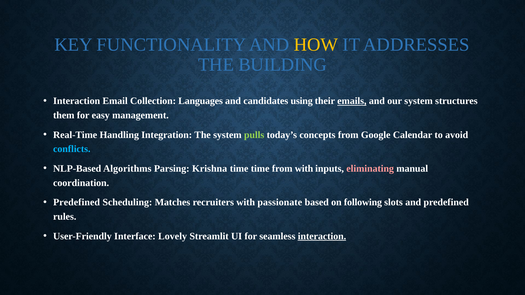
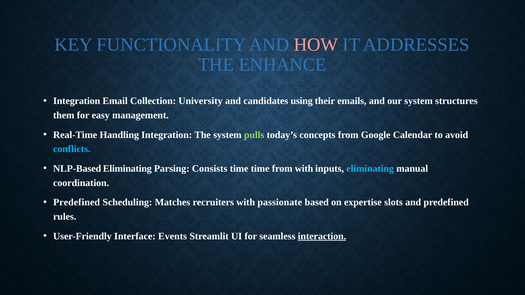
HOW colour: yellow -> pink (316, 45)
BUILDING: BUILDING -> ENHANCE (283, 65)
Interaction: Interaction -> Integration (77, 101)
Languages: Languages -> University (201, 101)
emails underline: present -> none (352, 101)
NLP-Based Algorithms: Algorithms -> Eliminating (127, 169)
Krishna: Krishna -> Consists (210, 169)
eliminating colour: pink -> light blue (370, 169)
following: following -> expertise (363, 203)
Lovely: Lovely -> Events (173, 236)
